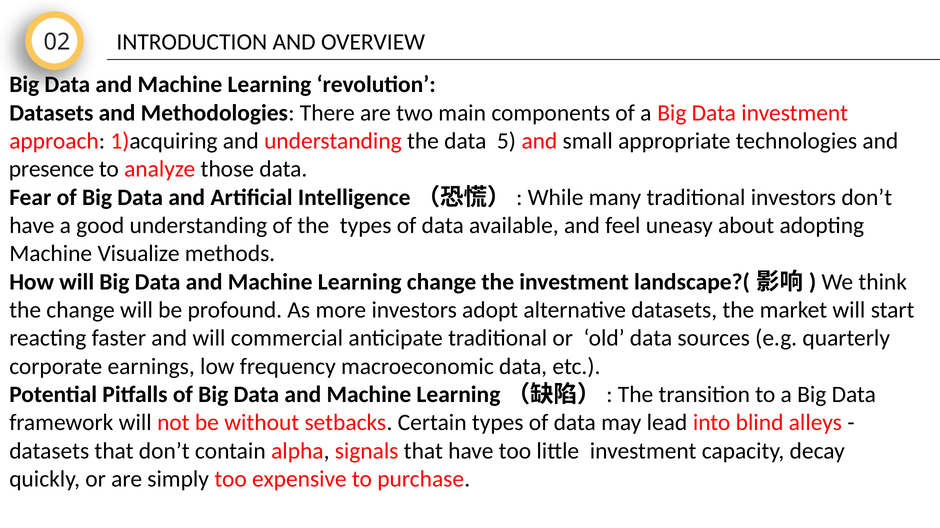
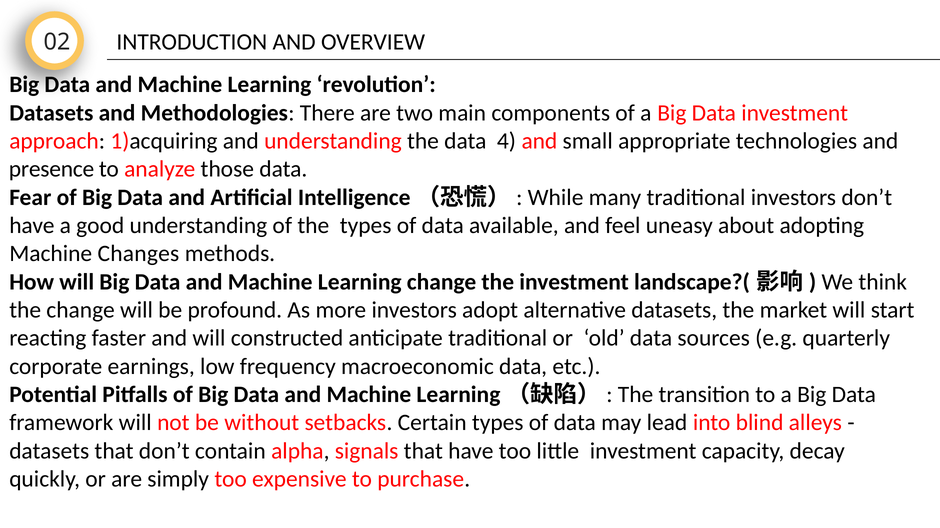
5: 5 -> 4 (506, 141)
Visualize: Visualize -> Changes (138, 254)
commercial: commercial -> constructed (287, 339)
